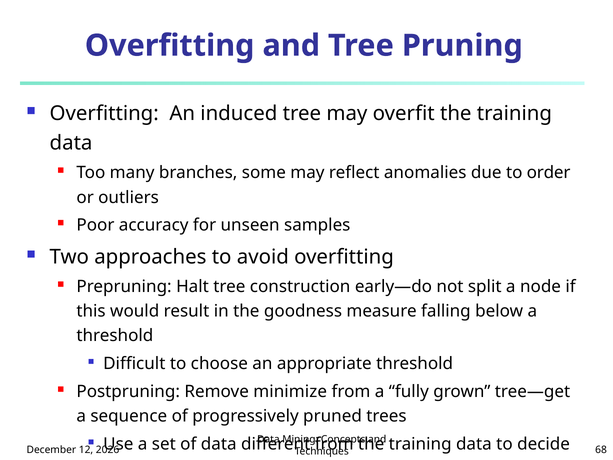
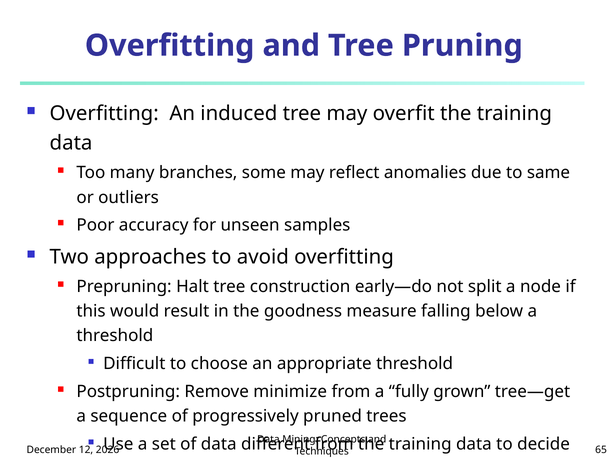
order: order -> same (548, 173)
68: 68 -> 65 (601, 450)
